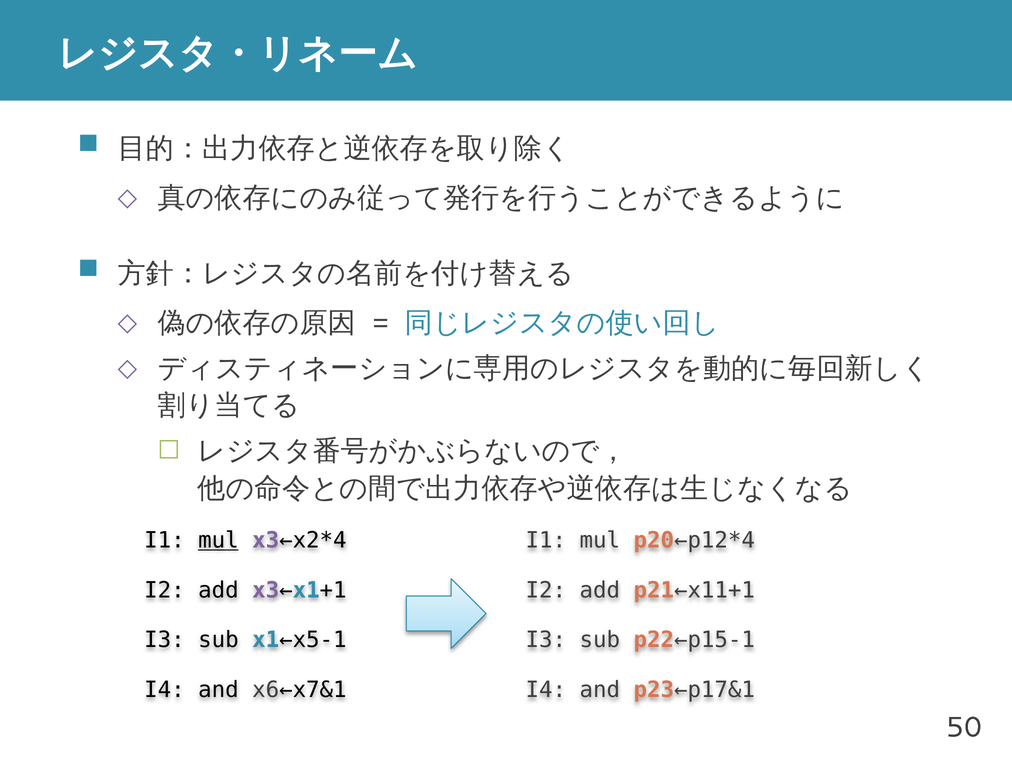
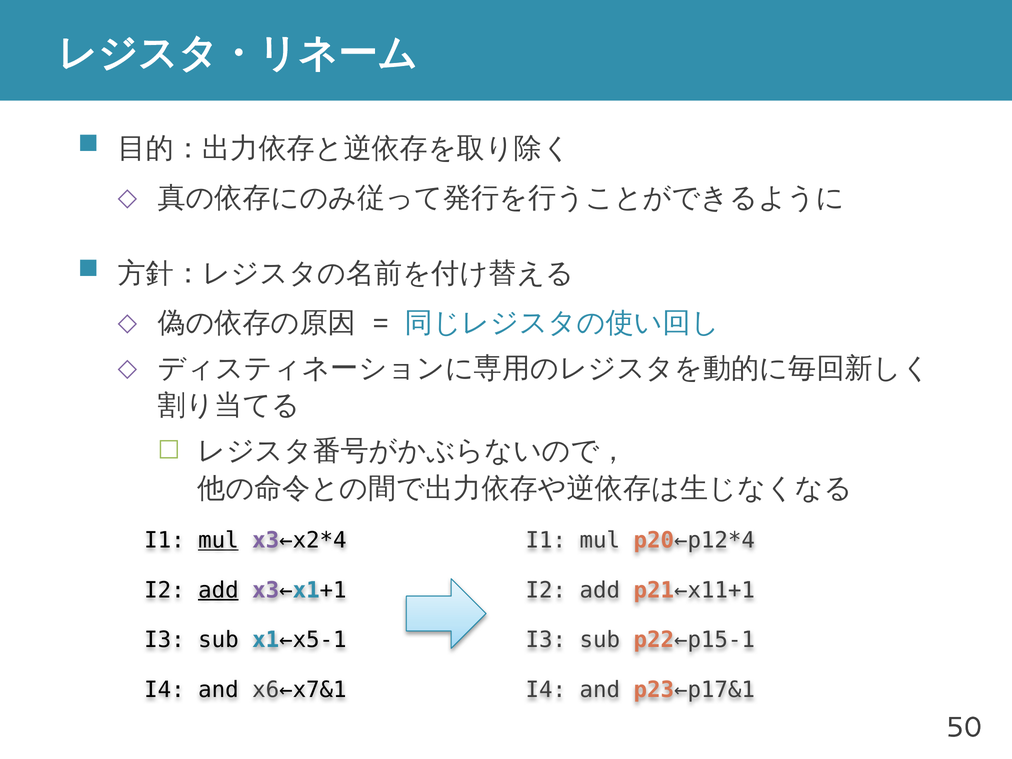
add underline: none -> present (218, 590)
